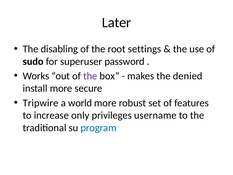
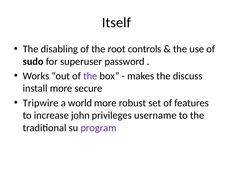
Later: Later -> Itself (116, 23)
settings: settings -> controls (145, 49)
denied: denied -> discuss (188, 76)
only: only -> john (80, 115)
program colour: blue -> purple (98, 128)
